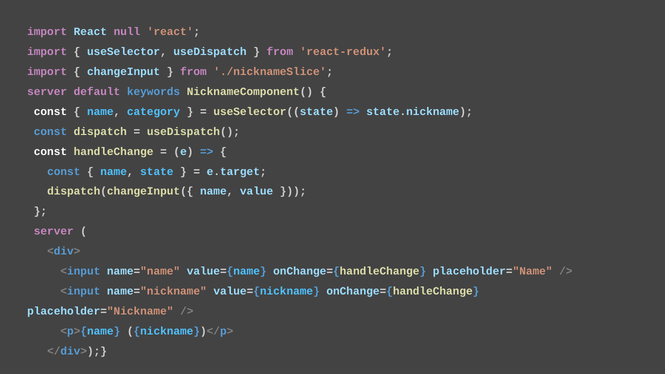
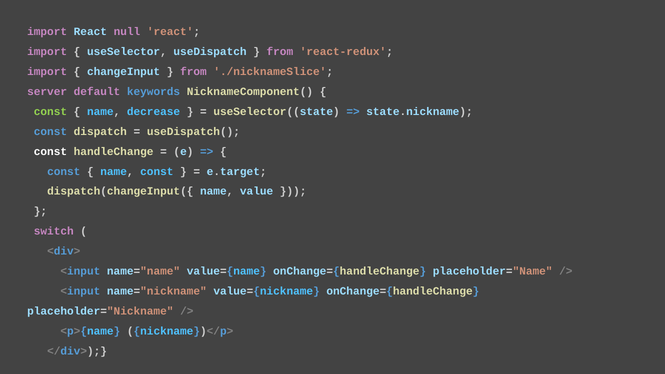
const colour: white -> light green (50, 112)
category: category -> decrease (154, 112)
name state: state -> const (157, 171)
server: server -> switch (54, 231)
